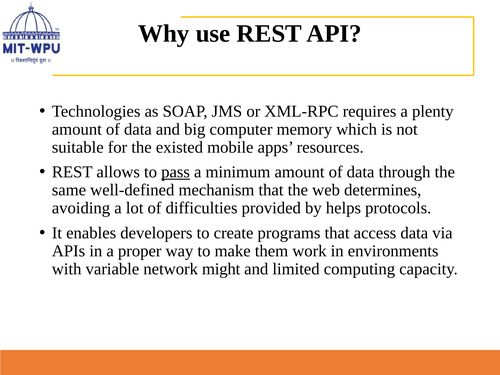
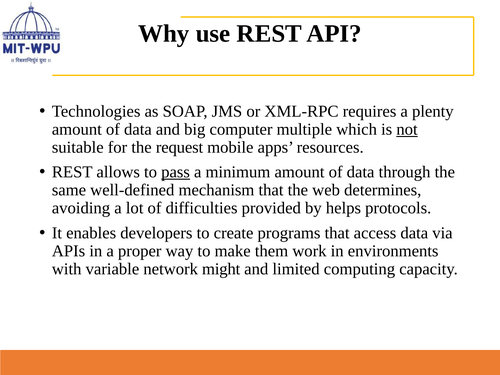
memory: memory -> multiple (304, 129)
not underline: none -> present (407, 129)
existed: existed -> request (180, 147)
